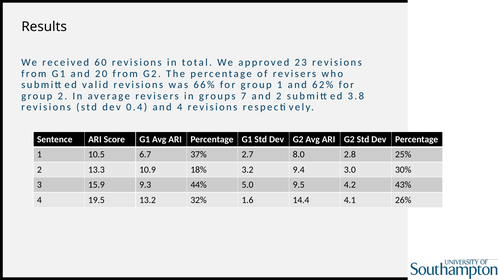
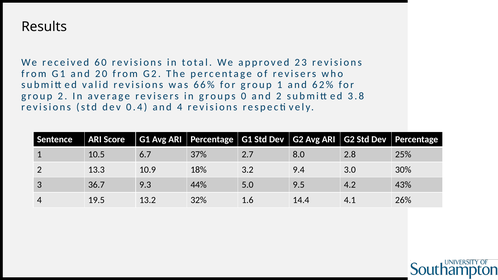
7: 7 -> 0 (244, 96)
15.9: 15.9 -> 36.7 (96, 185)
